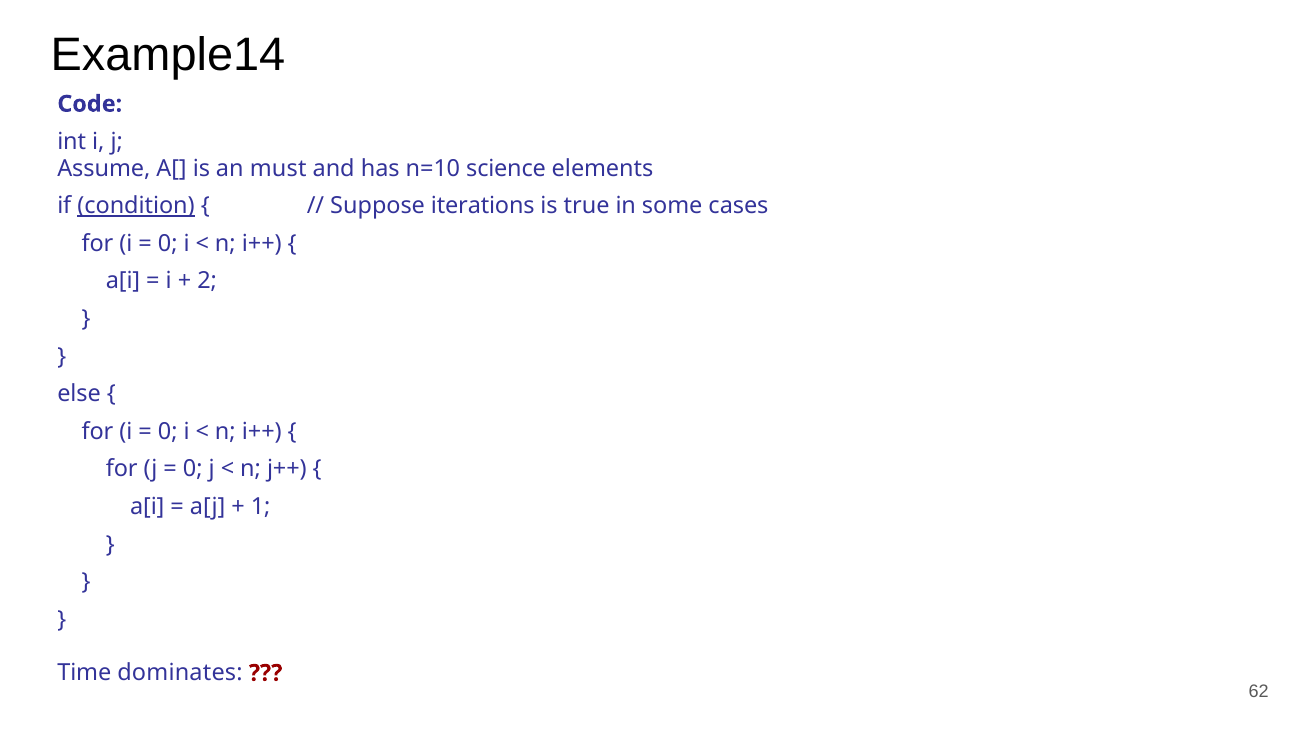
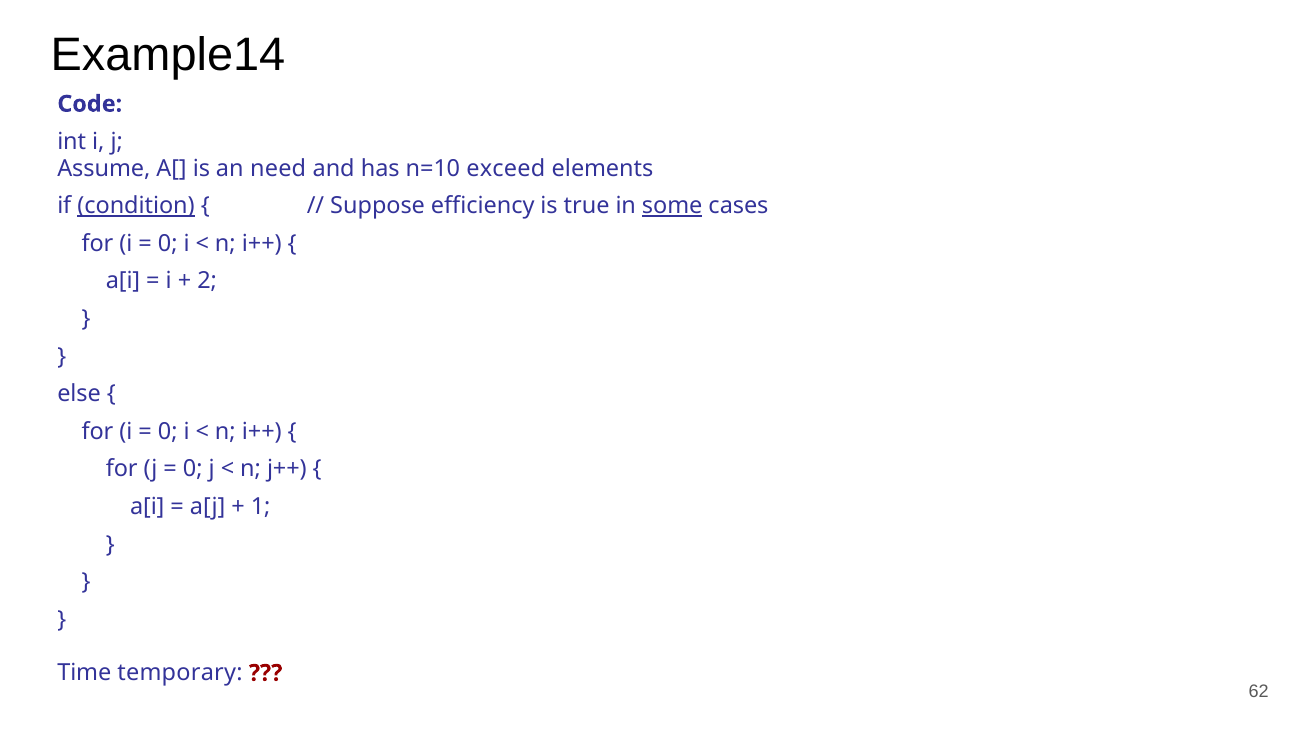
must: must -> need (278, 168)
science: science -> exceed (506, 168)
iterations: iterations -> efficiency (483, 206)
some underline: none -> present (672, 206)
dominates: dominates -> temporary (180, 673)
